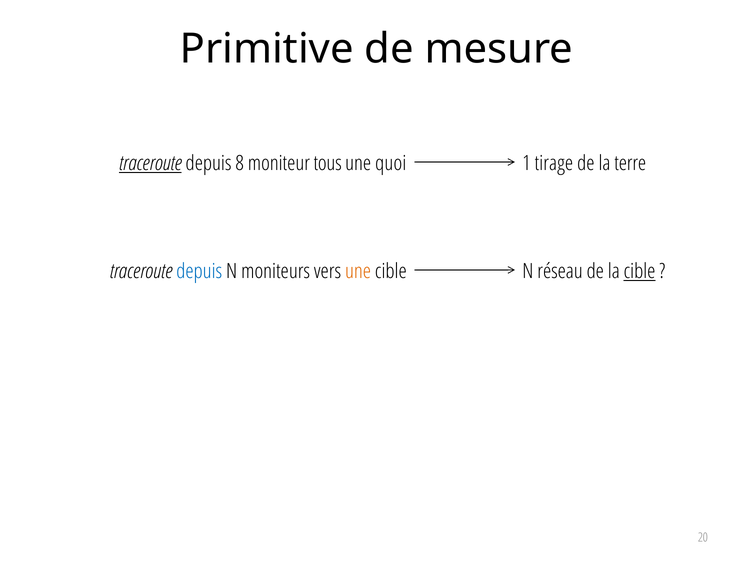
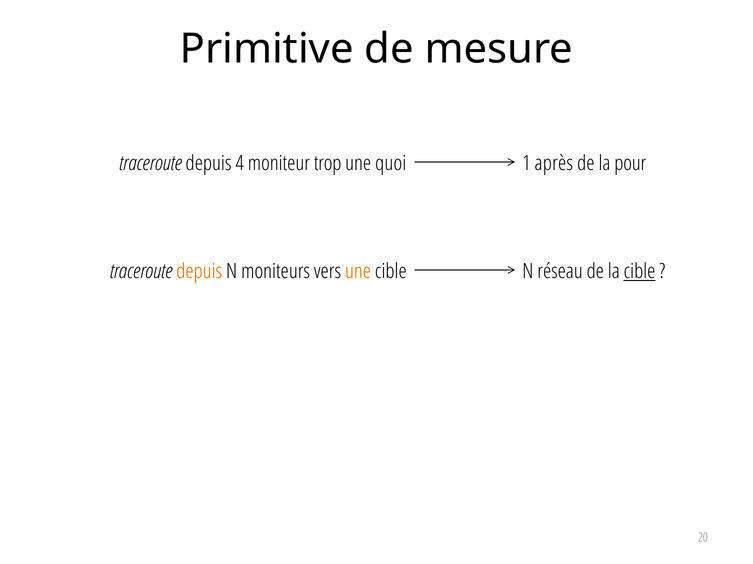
traceroute underline: present -> none (150, 164)
8: 8 -> 4 (240, 164)
tous: tous -> trop (328, 164)
tirage: tirage -> après (554, 164)
terre: terre -> pour (630, 164)
depuis colour: blue -> orange (199, 272)
